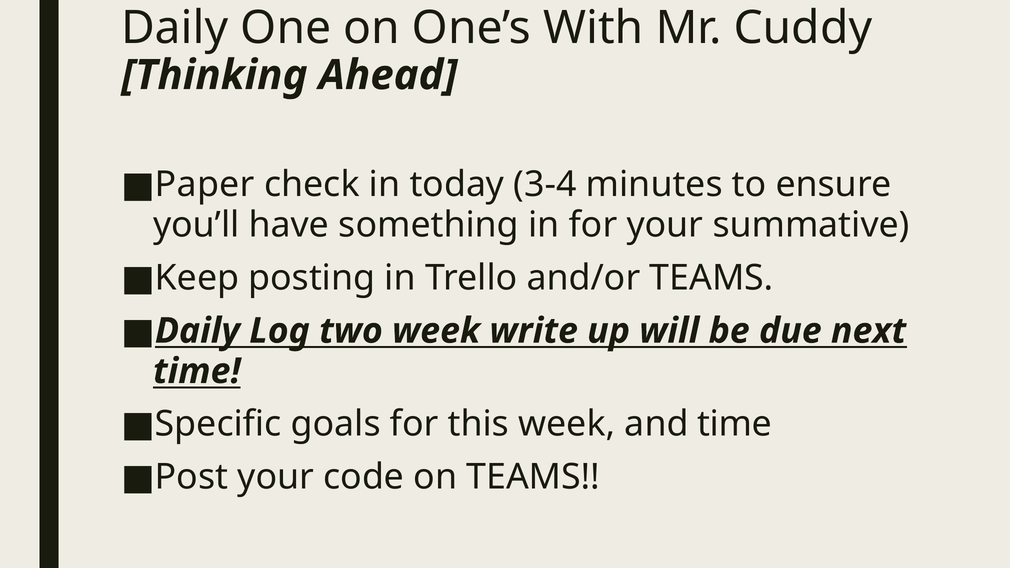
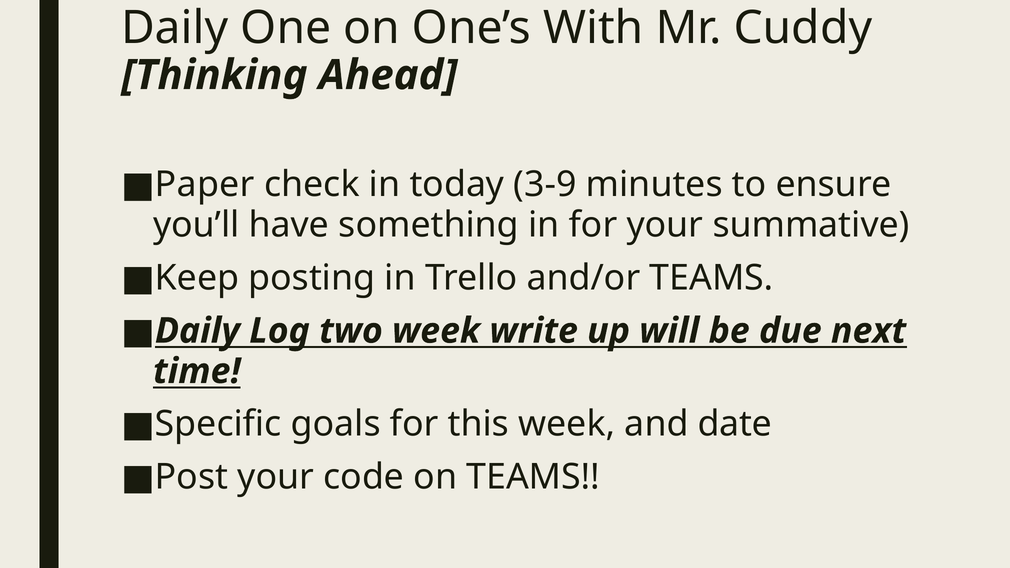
3-4: 3-4 -> 3-9 (545, 185)
and time: time -> date (735, 424)
